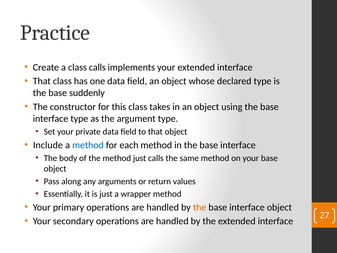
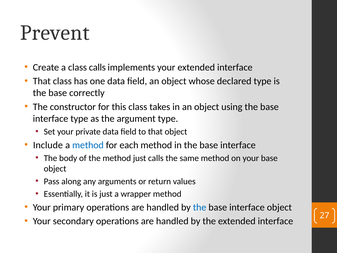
Practice: Practice -> Prevent (55, 33)
suddenly: suddenly -> correctly (87, 93)
the colour: orange -> blue (200, 207)
